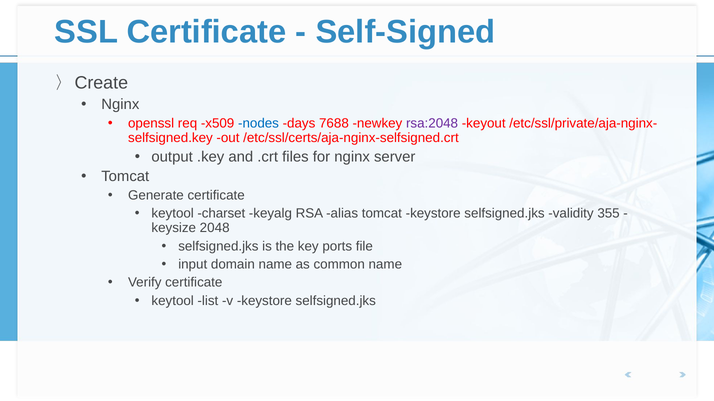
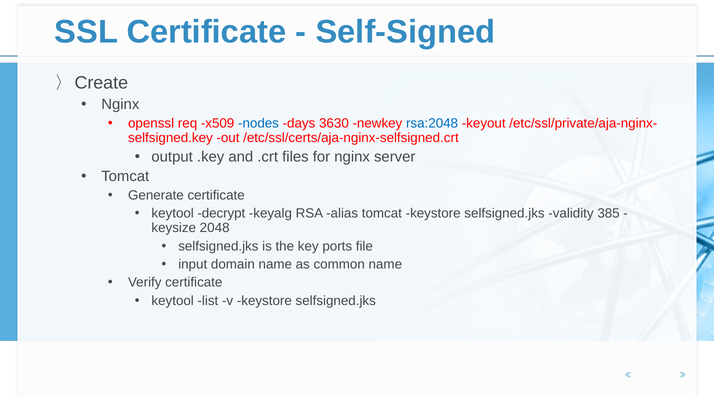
7688: 7688 -> 3630 (334, 124)
rsa:2048 colour: purple -> blue (432, 124)
charset: charset -> decrypt (221, 214)
355: 355 -> 385 (609, 214)
